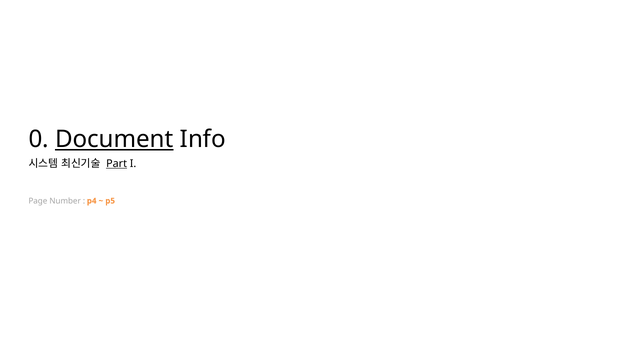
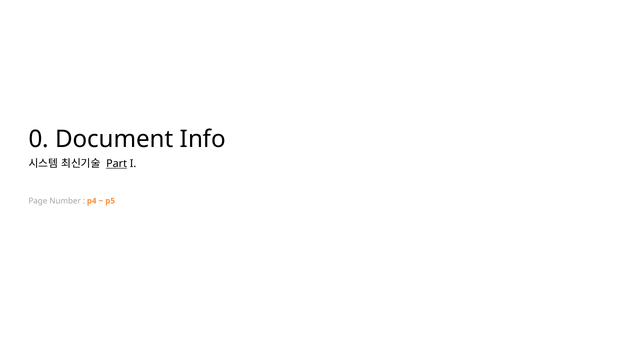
Document underline: present -> none (114, 139)
